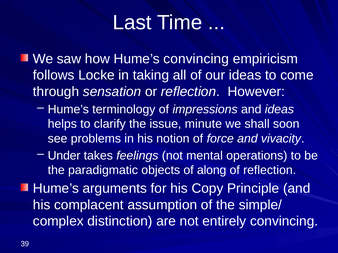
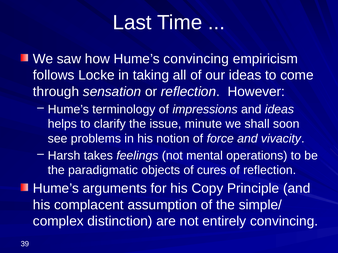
Under: Under -> Harsh (64, 156)
along: along -> cures (212, 171)
